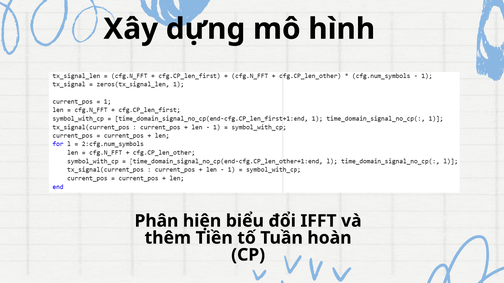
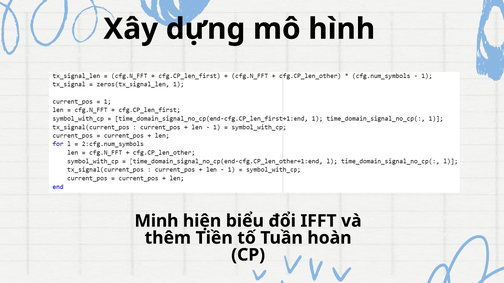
Phân: Phân -> Minh (156, 221)
